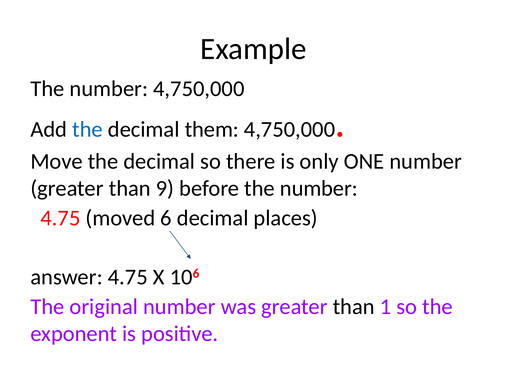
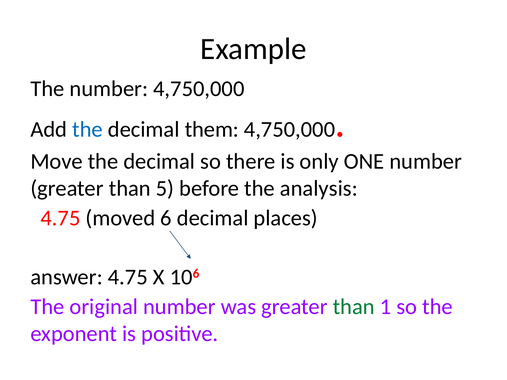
9: 9 -> 5 (165, 188)
before the number: number -> analysis (319, 188)
than colour: black -> green (354, 307)
